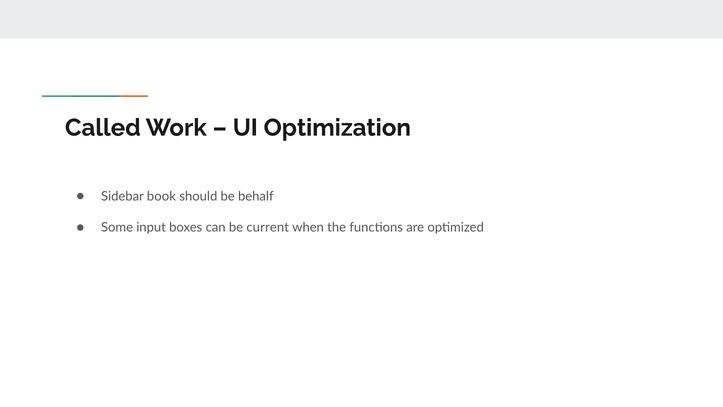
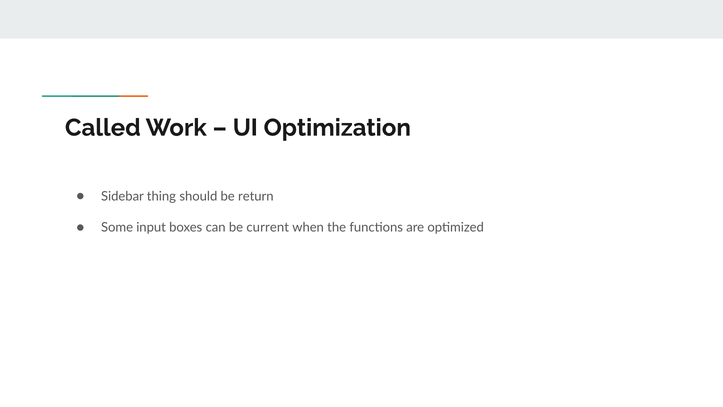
book: book -> thing (161, 196)
behalf: behalf -> return (256, 196)
